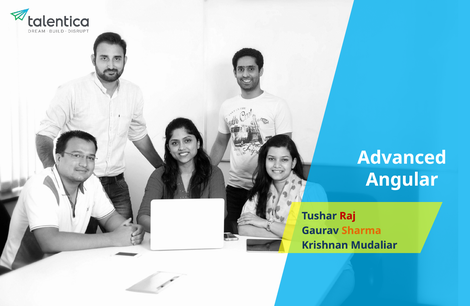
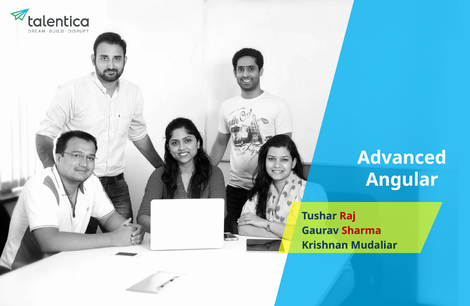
Sharma colour: orange -> red (361, 230)
